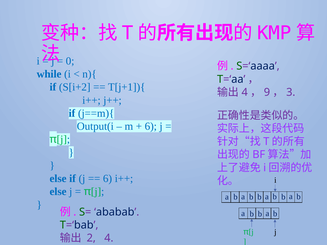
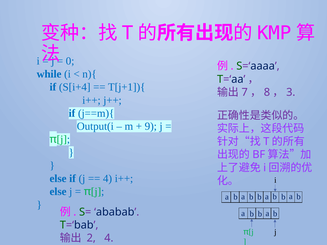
S[i+2: S[i+2 -> S[i+4 (75, 87)
4: 4 -> 7 (245, 92)
9: 9 -> 8 (267, 92)
6: 6 -> 9 (151, 126)
6: 6 -> 4 (108, 179)
